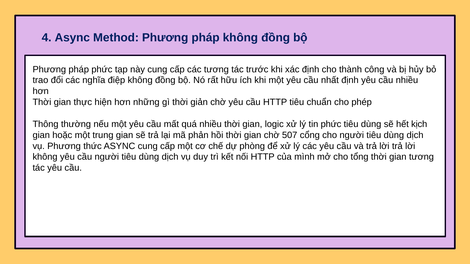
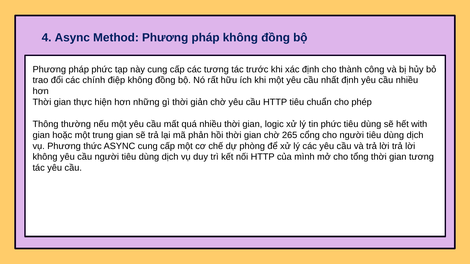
nghĩa: nghĩa -> chính (94, 80)
kịch: kịch -> with (419, 124)
507: 507 -> 265 (290, 135)
